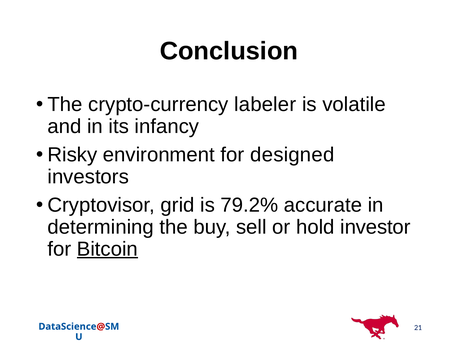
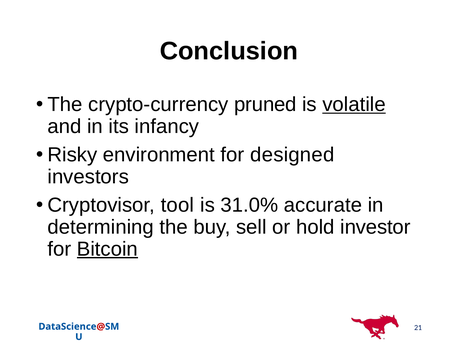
labeler: labeler -> pruned (265, 105)
volatile underline: none -> present (354, 105)
grid: grid -> tool (177, 205)
79.2%: 79.2% -> 31.0% (249, 205)
